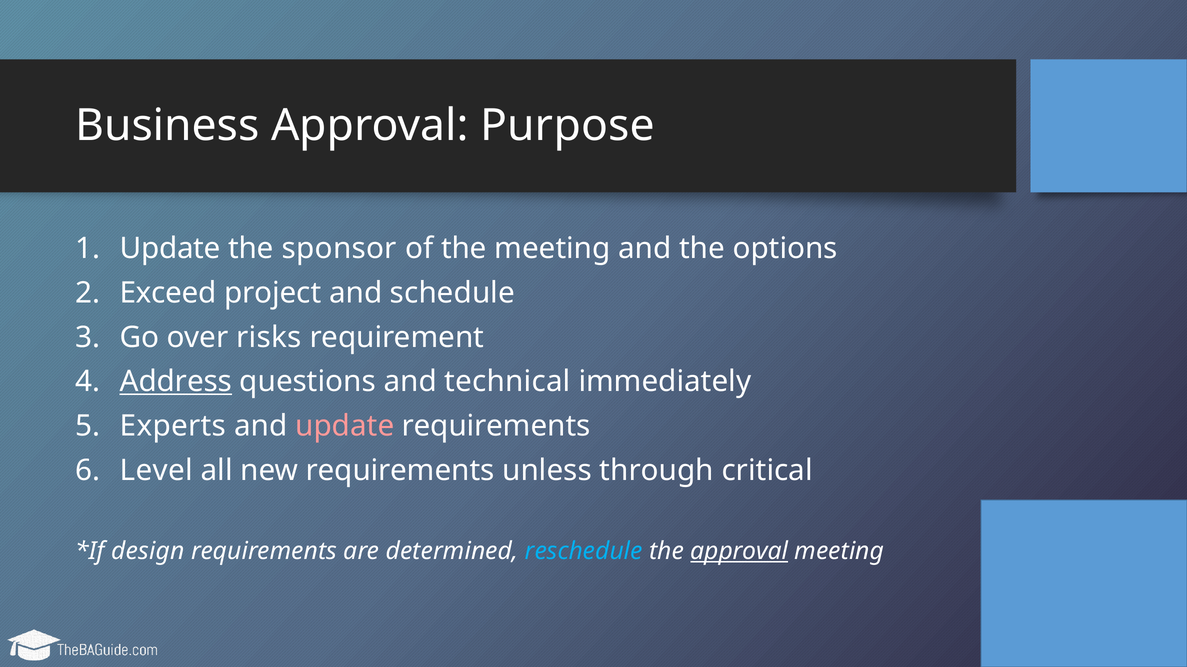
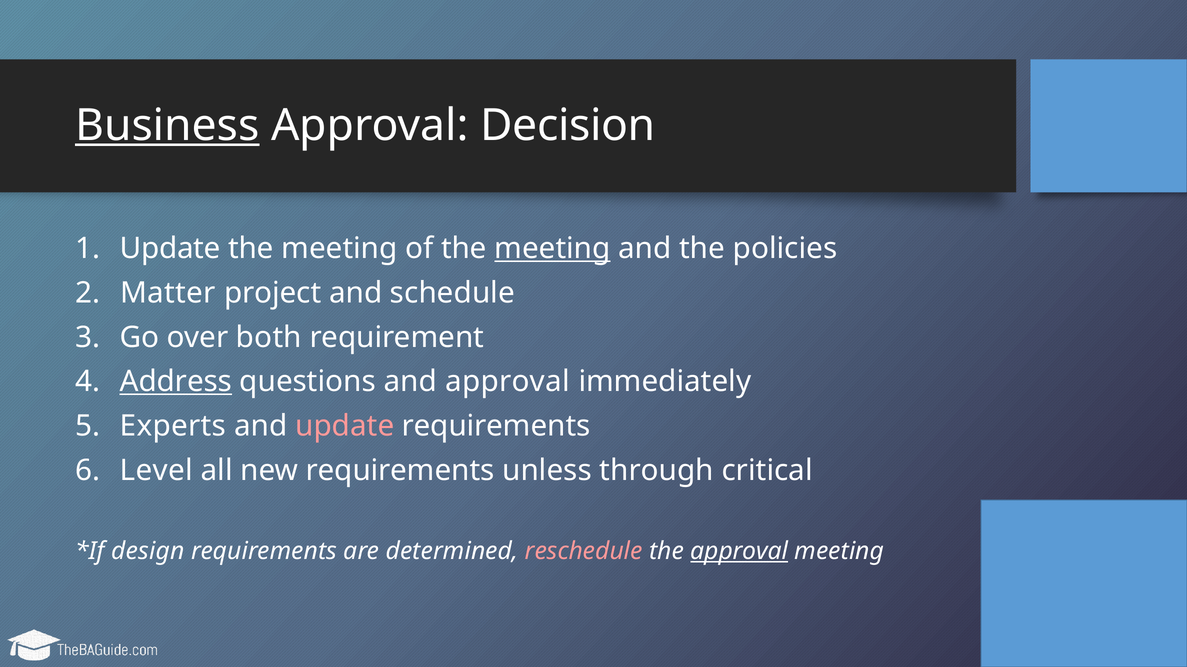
Business underline: none -> present (167, 126)
Purpose: Purpose -> Decision (568, 126)
sponsor: sponsor -> meeting (339, 249)
meeting underline: none -> present (553, 249)
options: options -> policies (785, 249)
Exceed: Exceed -> Matter (168, 293)
risks: risks -> both (269, 338)
and technical: technical -> approval (508, 382)
reschedule colour: light blue -> pink (584, 552)
